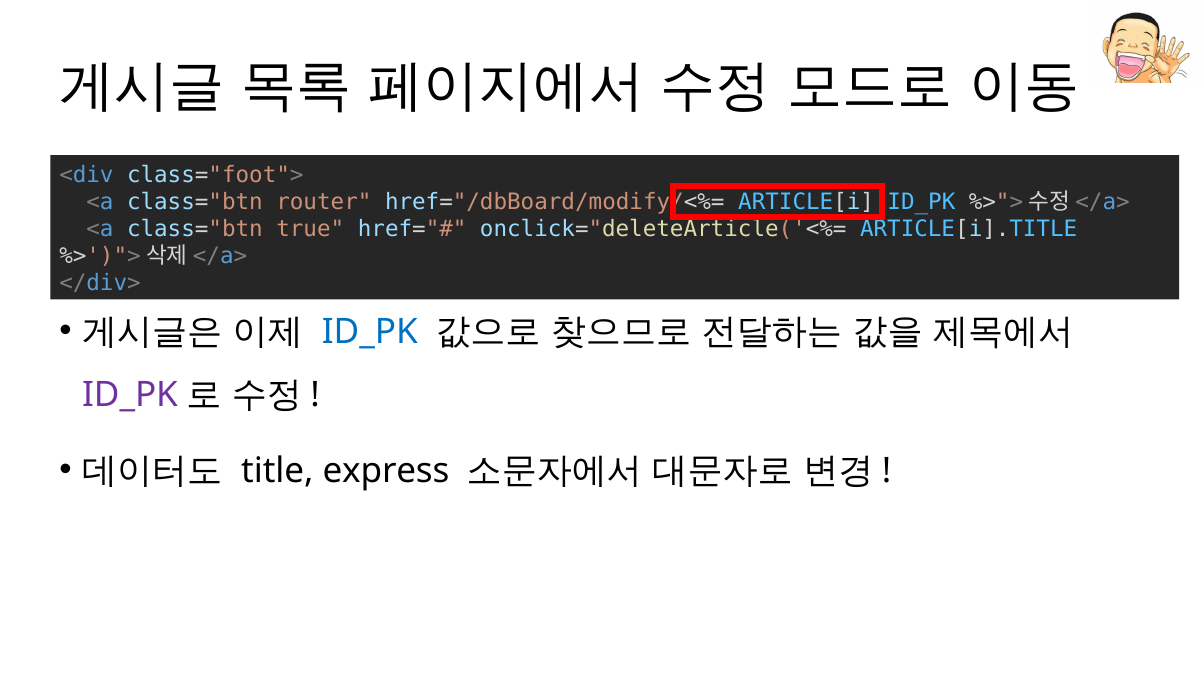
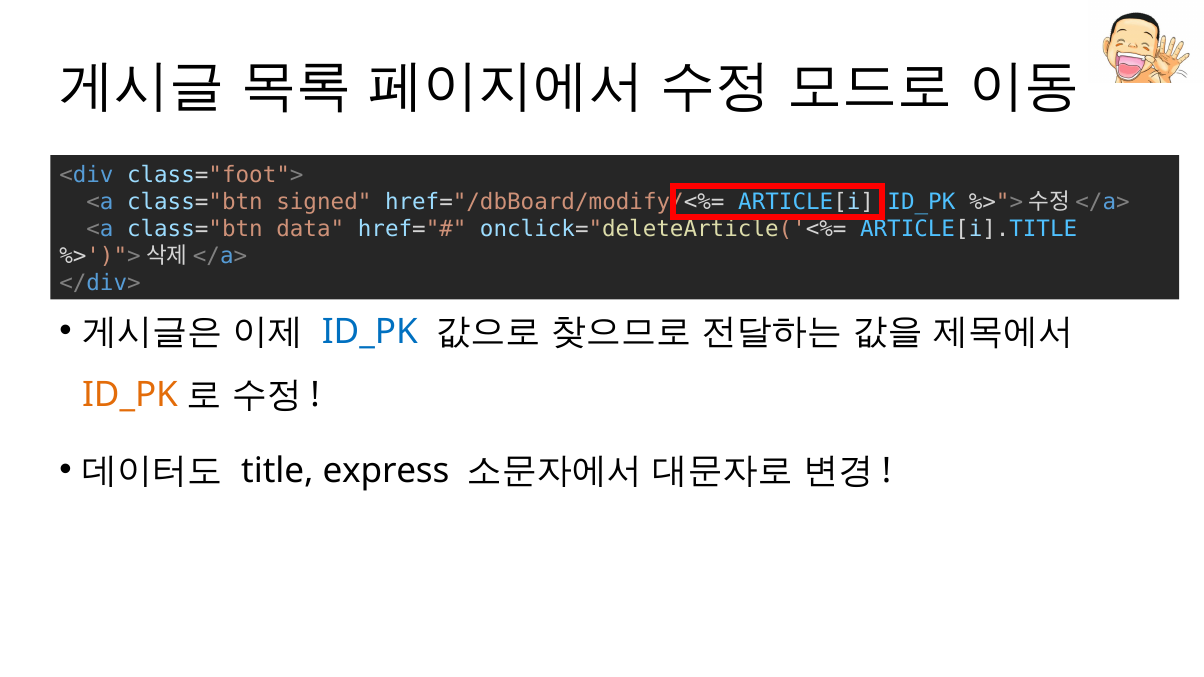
router: router -> signed (324, 202)
true: true -> data (310, 229)
ID_PK colour: purple -> orange (130, 396)
